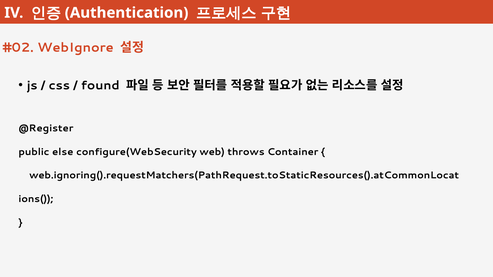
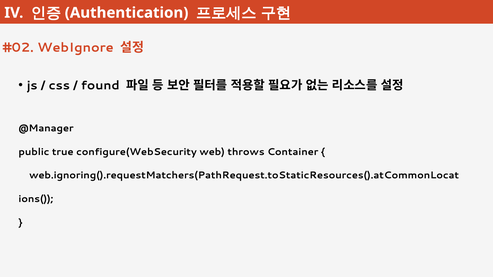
@Register: @Register -> @Manager (46, 128)
else: else -> true (63, 152)
